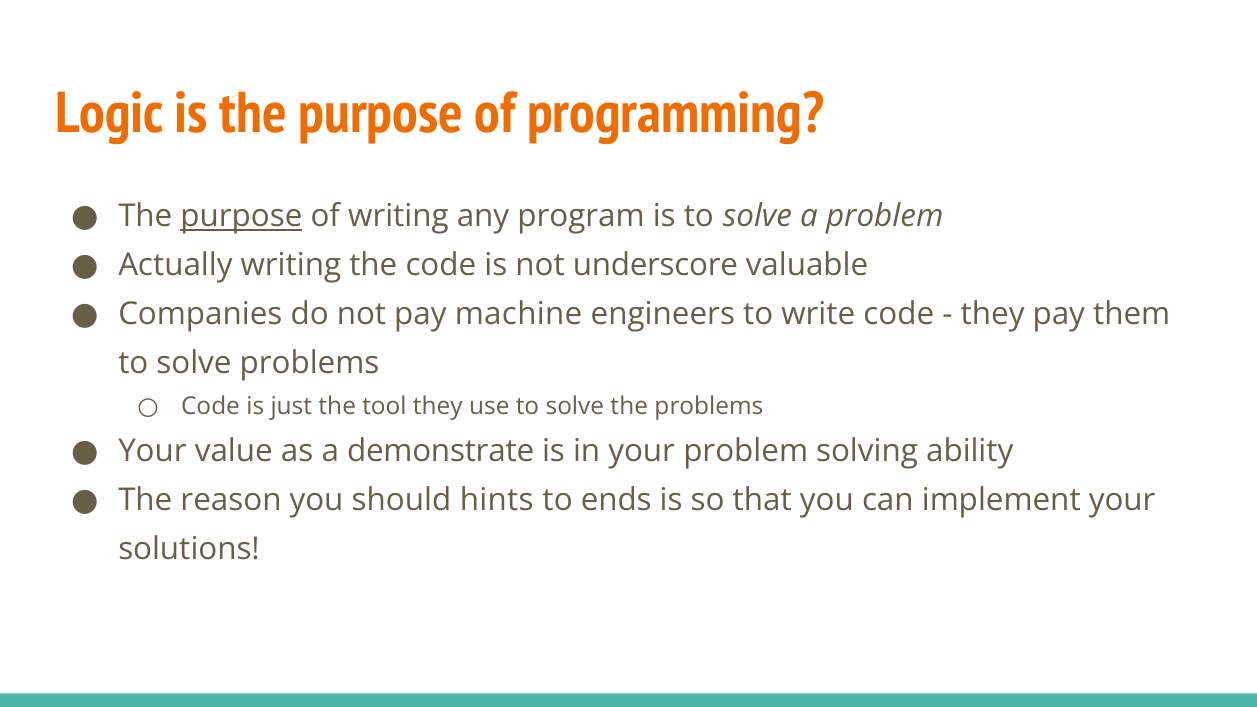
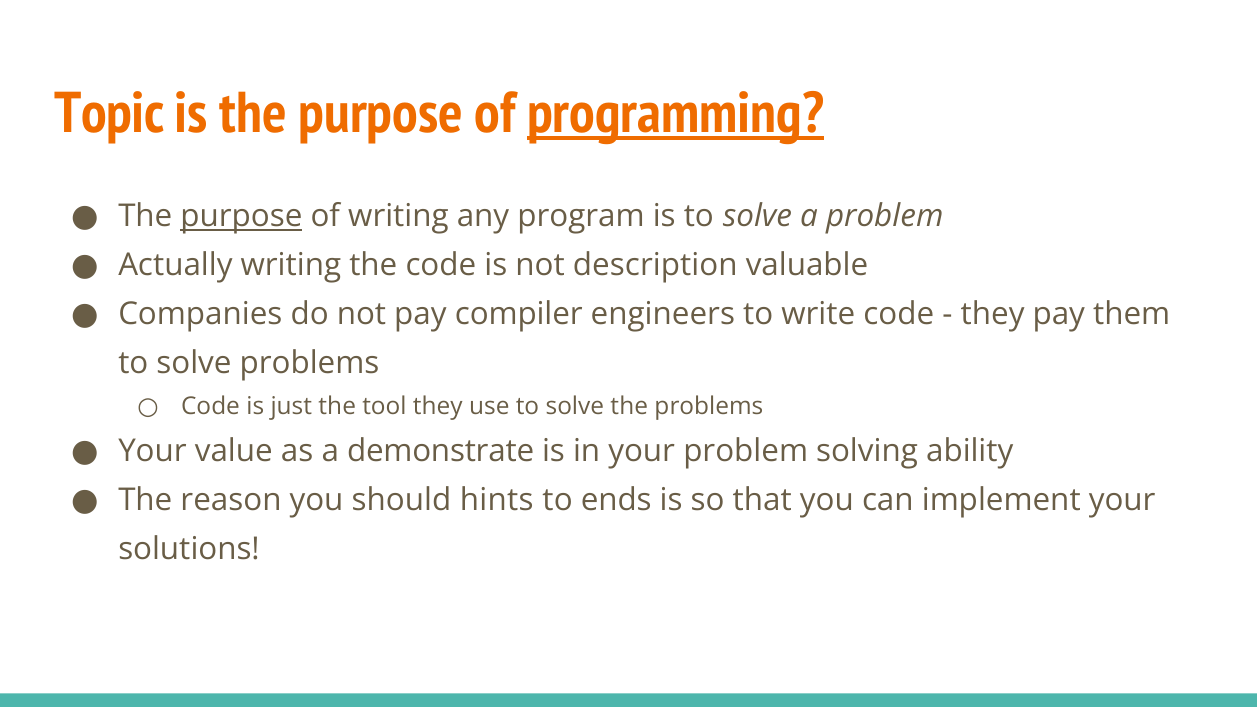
Logic: Logic -> Topic (110, 113)
programming underline: none -> present (676, 113)
underscore: underscore -> description (655, 265)
machine: machine -> compiler (519, 314)
